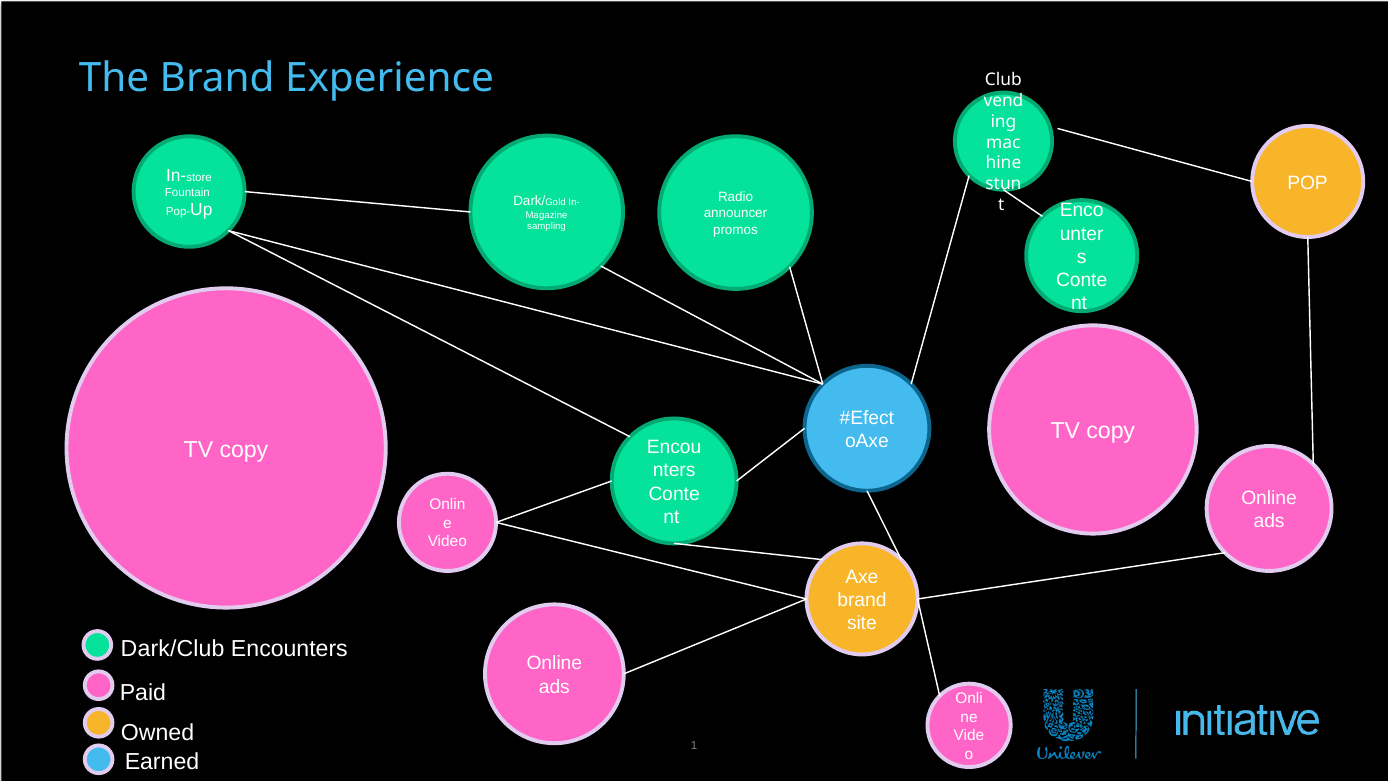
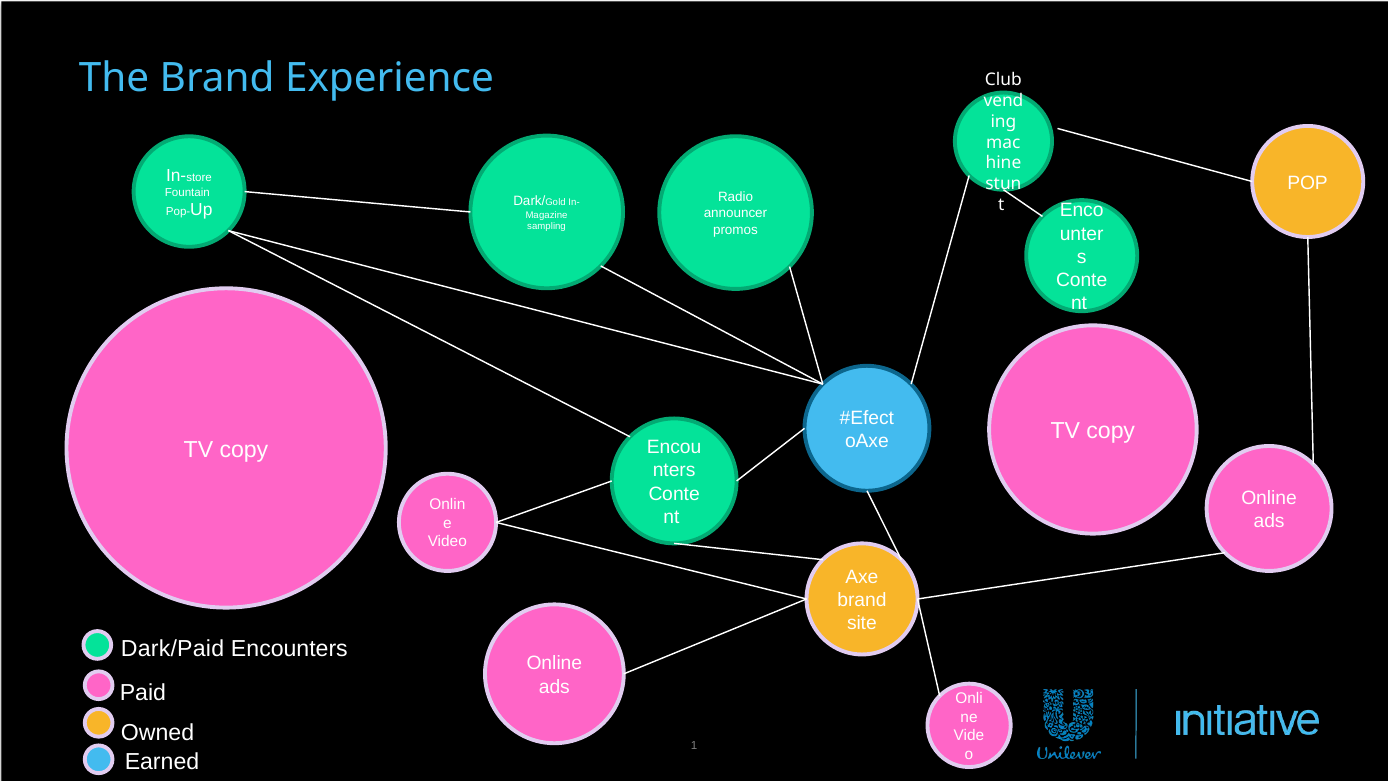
Dark/Club: Dark/Club -> Dark/Paid (173, 649)
